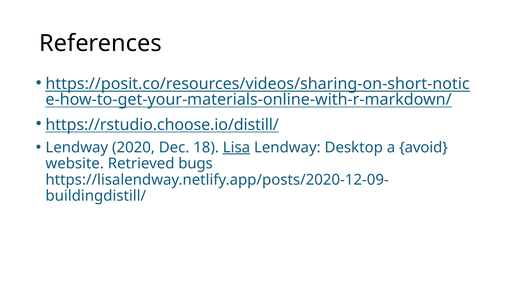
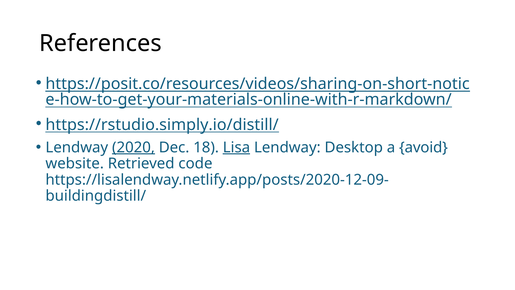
https://rstudio.choose.io/distill/: https://rstudio.choose.io/distill/ -> https://rstudio.simply.io/distill/ (162, 125)
2020 underline: none -> present (133, 147)
bugs: bugs -> code (195, 163)
